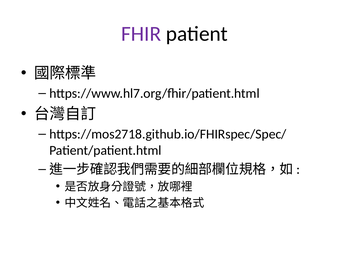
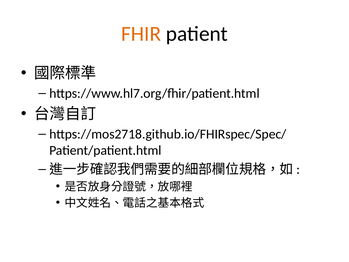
FHIR colour: purple -> orange (141, 34)
